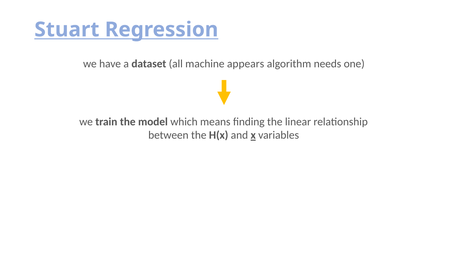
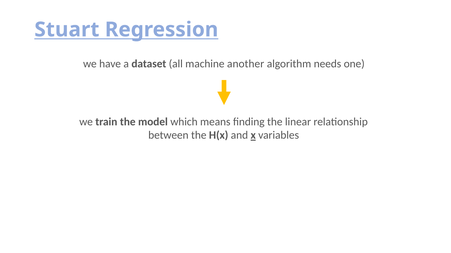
appears: appears -> another (246, 64)
